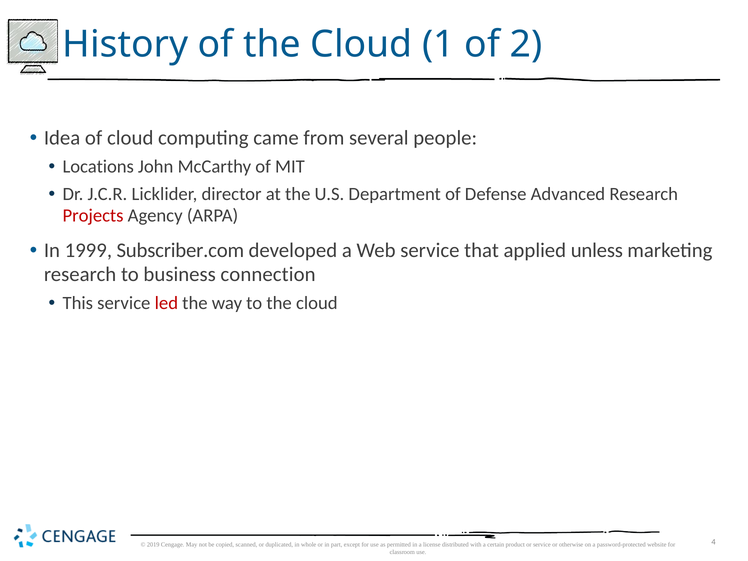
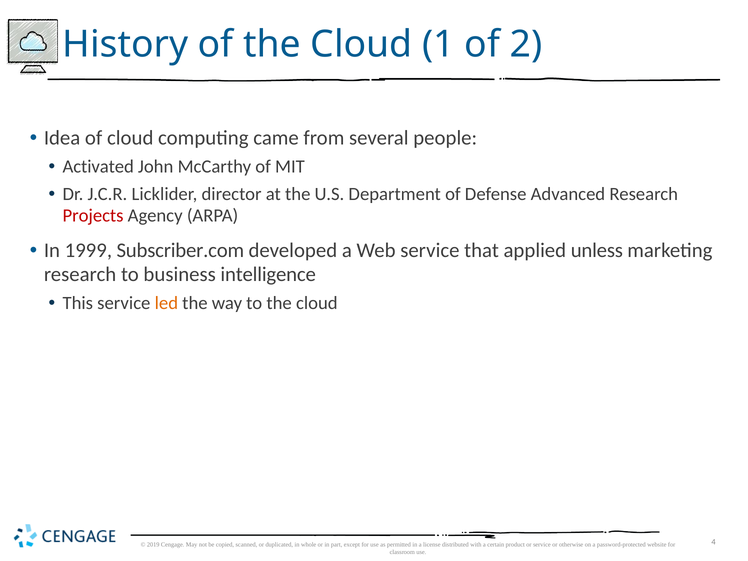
Locations: Locations -> Activated (98, 167)
connection: connection -> intelligence (268, 274)
led colour: red -> orange (166, 303)
